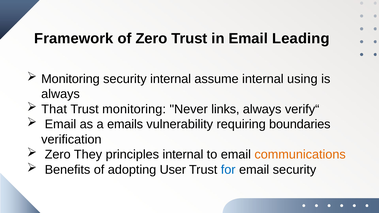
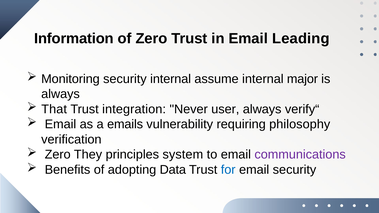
Framework: Framework -> Information (74, 39)
using: using -> major (302, 79)
Trust monitoring: monitoring -> integration (134, 109)
links: links -> user (225, 109)
boundaries: boundaries -> philosophy (300, 124)
principles internal: internal -> system (183, 155)
communications colour: orange -> purple (300, 155)
User: User -> Data (173, 170)
